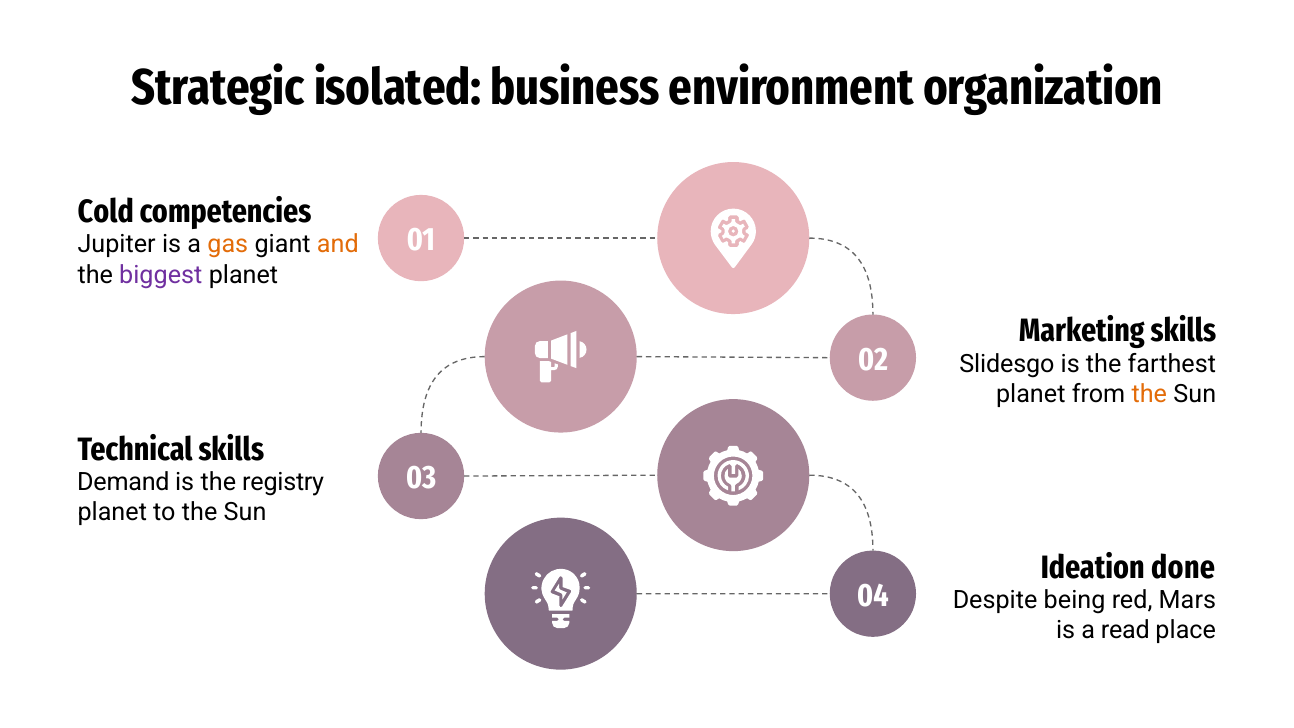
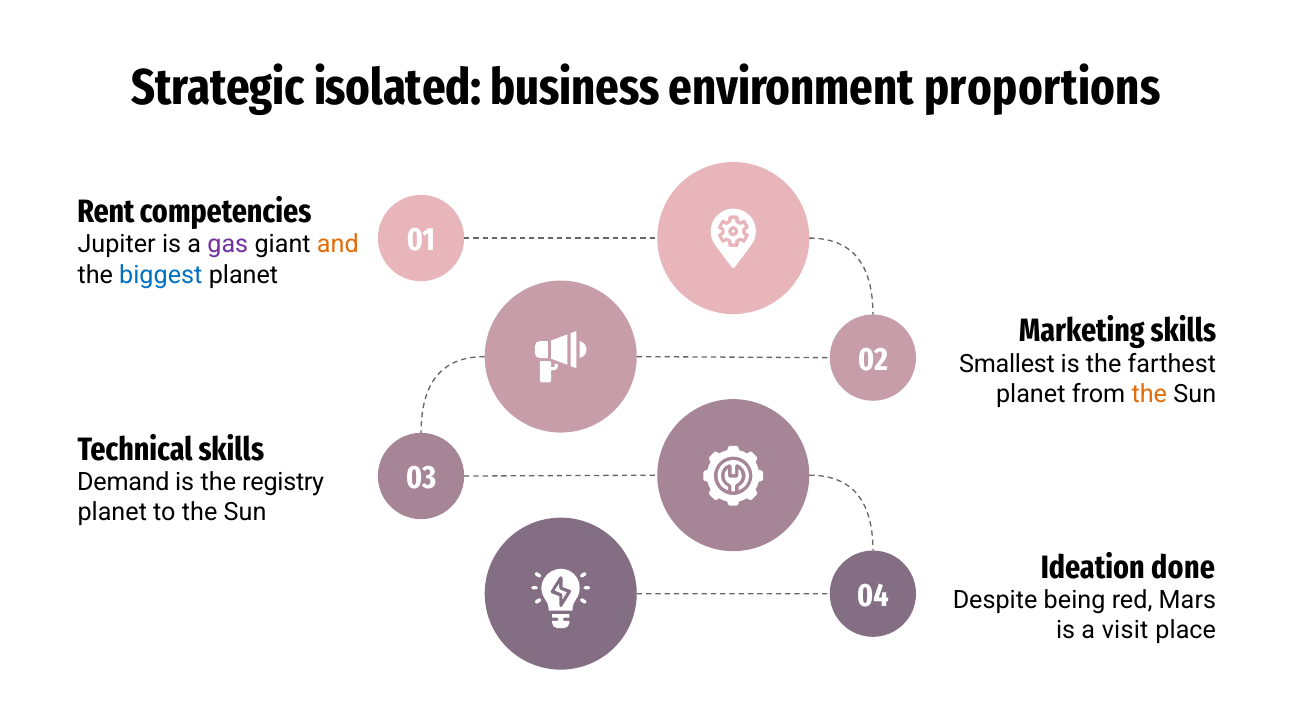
organization: organization -> proportions (1042, 88)
Cold: Cold -> Rent (106, 212)
gas colour: orange -> purple (228, 245)
biggest colour: purple -> blue (161, 275)
Slidesgo: Slidesgo -> Smallest (1007, 364)
read: read -> visit (1125, 630)
